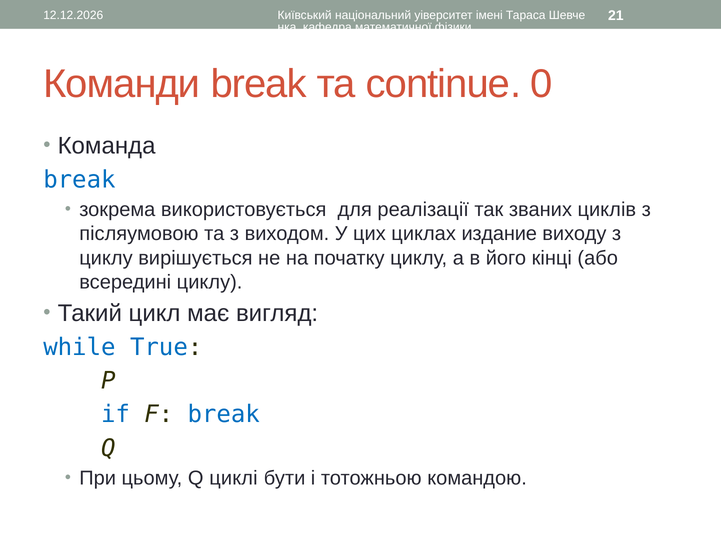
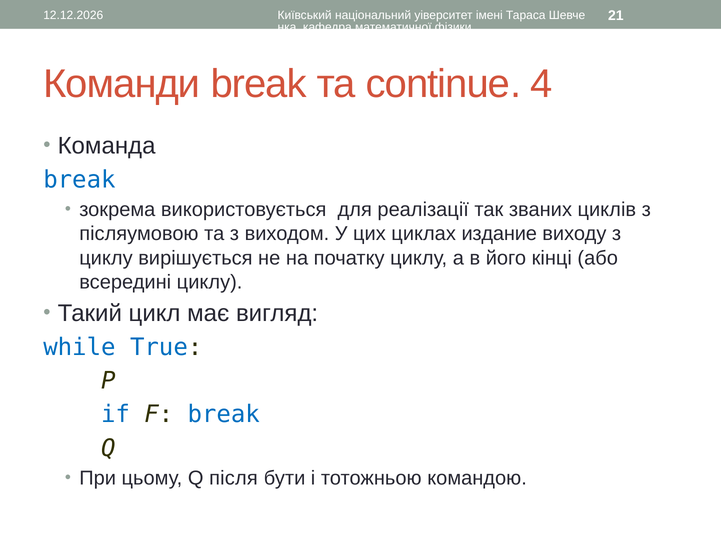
0: 0 -> 4 (542, 84)
циклі: циклі -> після (233, 478)
